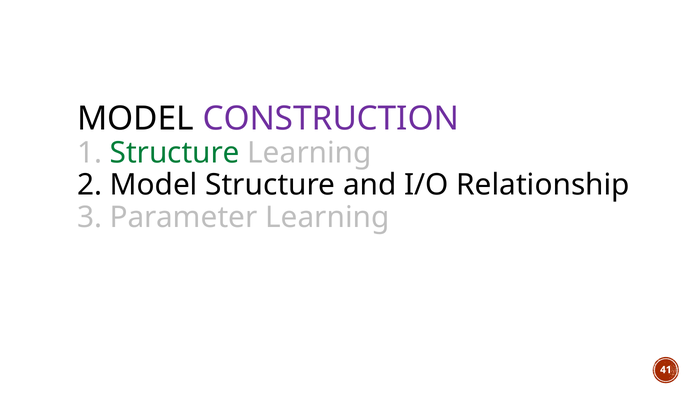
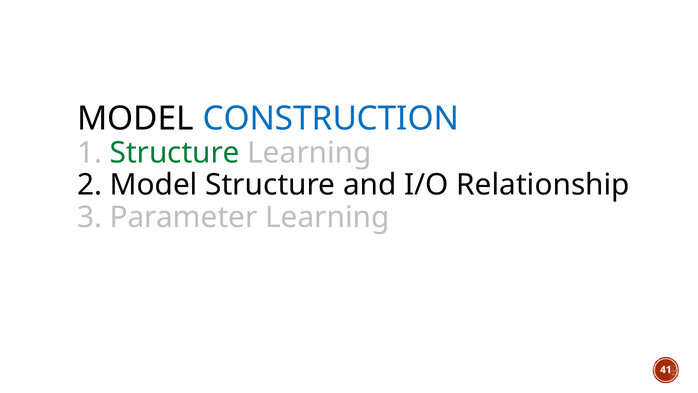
CONSTRUCTION colour: purple -> blue (331, 119)
